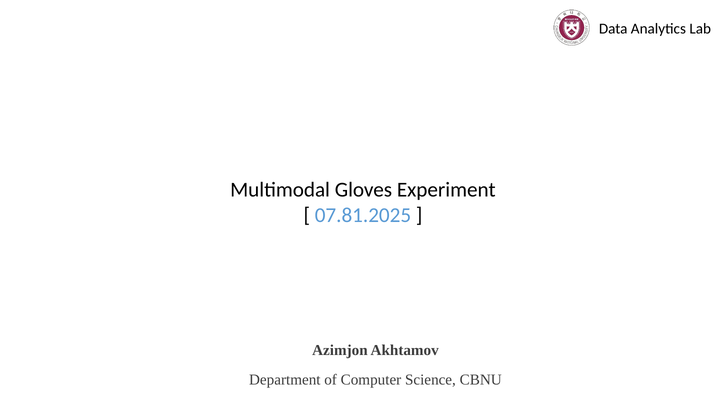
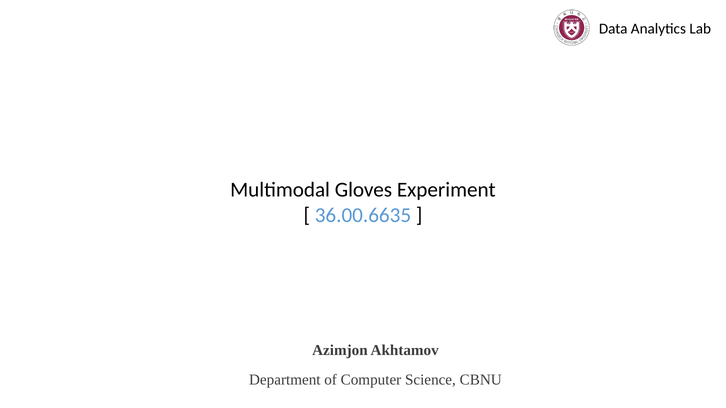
07.81.2025: 07.81.2025 -> 36.00.6635 (363, 215)
